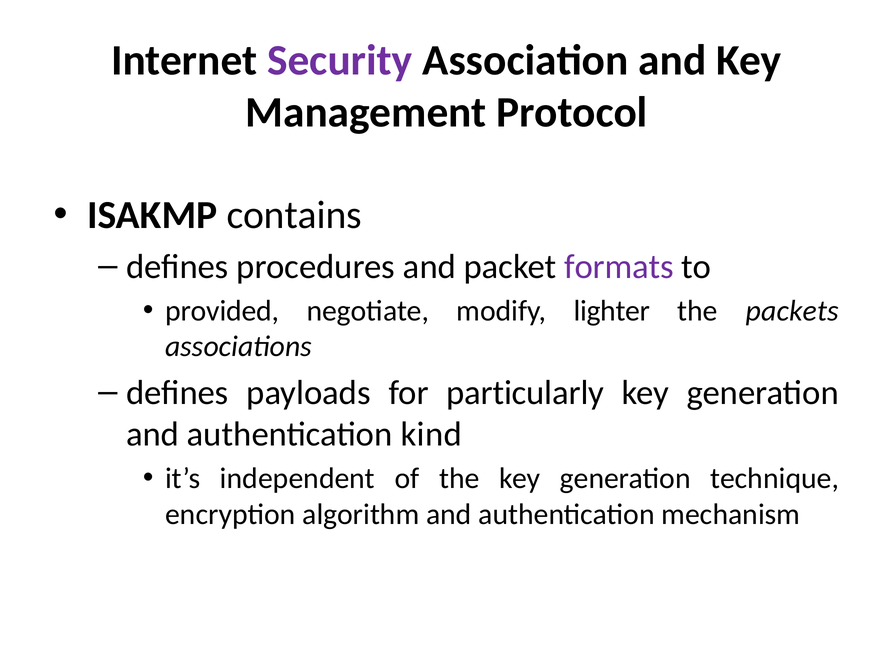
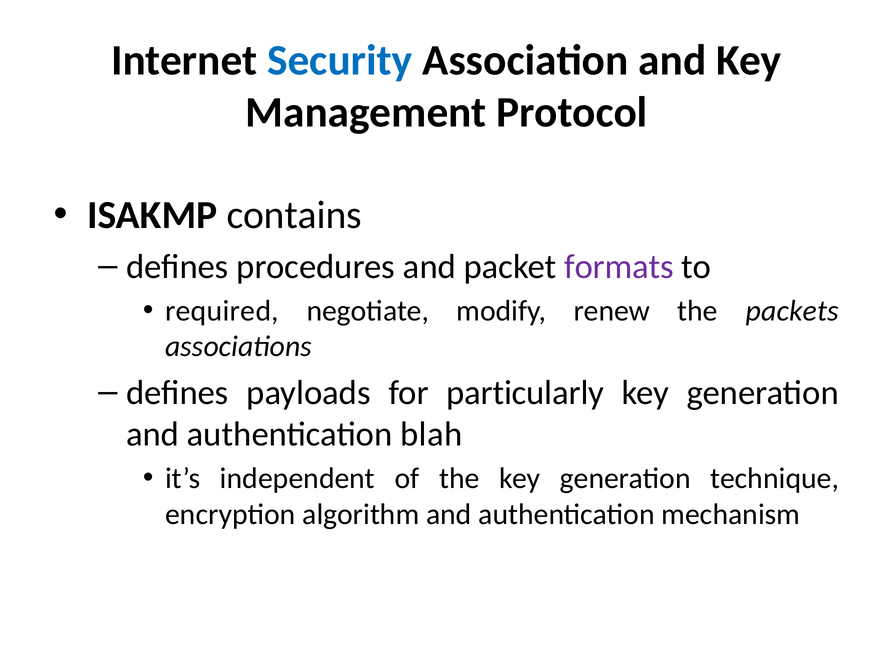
Security colour: purple -> blue (340, 60)
provided: provided -> required (222, 311)
lighter: lighter -> renew (612, 311)
kind: kind -> blah (431, 434)
